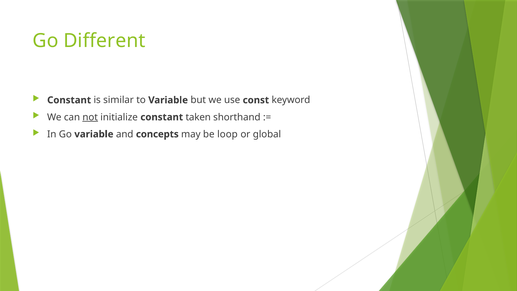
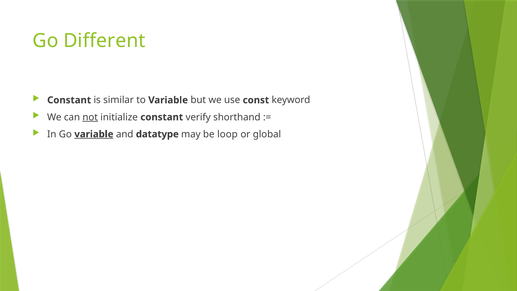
taken: taken -> verify (198, 117)
variable underline: none -> present (94, 134)
concepts: concepts -> datatype (157, 134)
